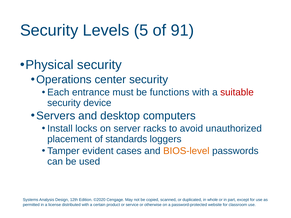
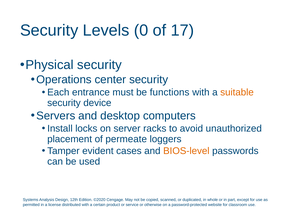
5: 5 -> 0 (141, 30)
91: 91 -> 17 (182, 30)
suitable colour: red -> orange (237, 93)
standards: standards -> permeate (126, 139)
